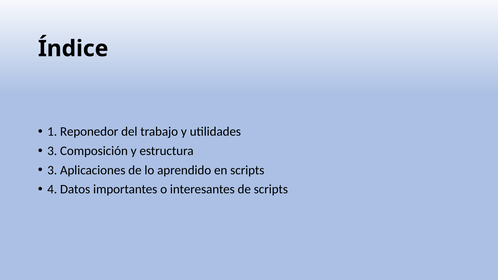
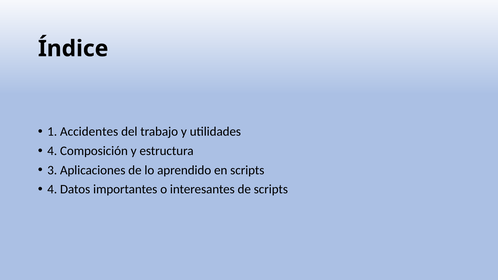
Reponedor: Reponedor -> Accidentes (89, 132)
3: 3 -> 4 (52, 151)
